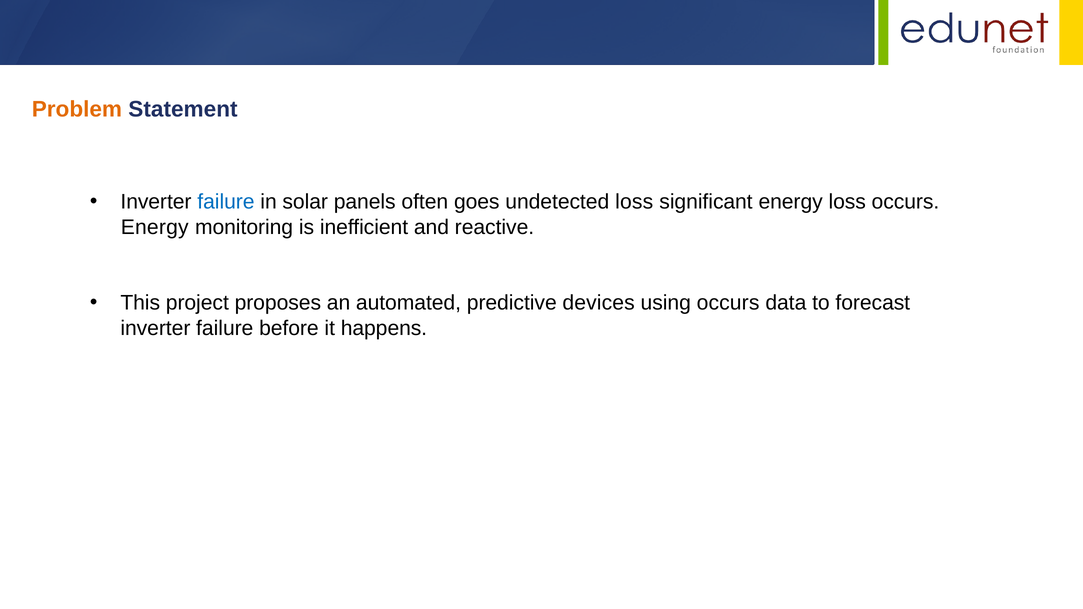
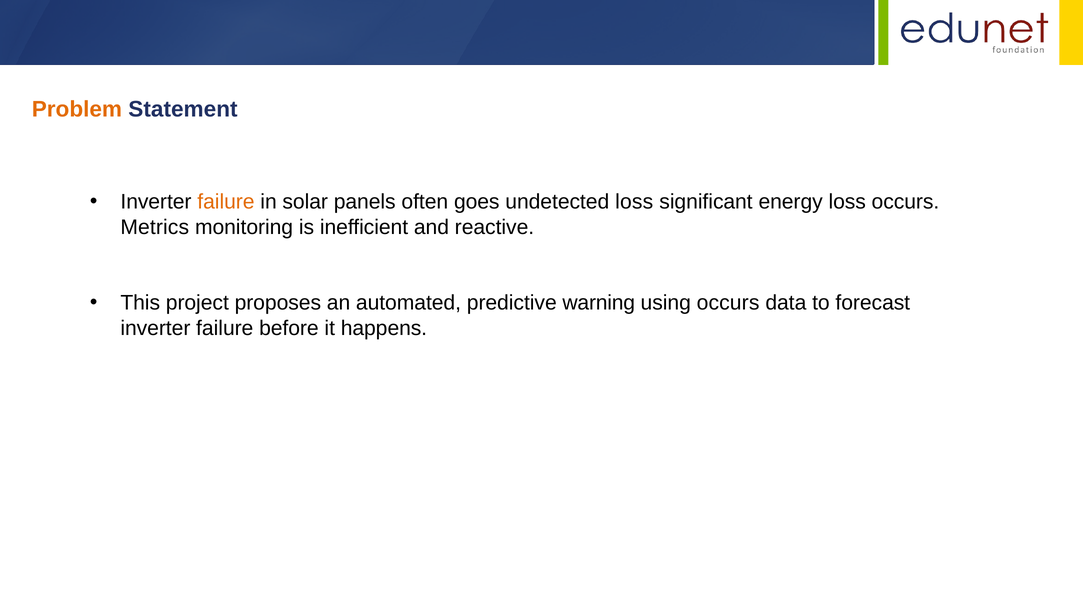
failure colour: blue -> orange (226, 202)
Energy: Energy -> Metrics (155, 227)
devices: devices -> warning (599, 303)
